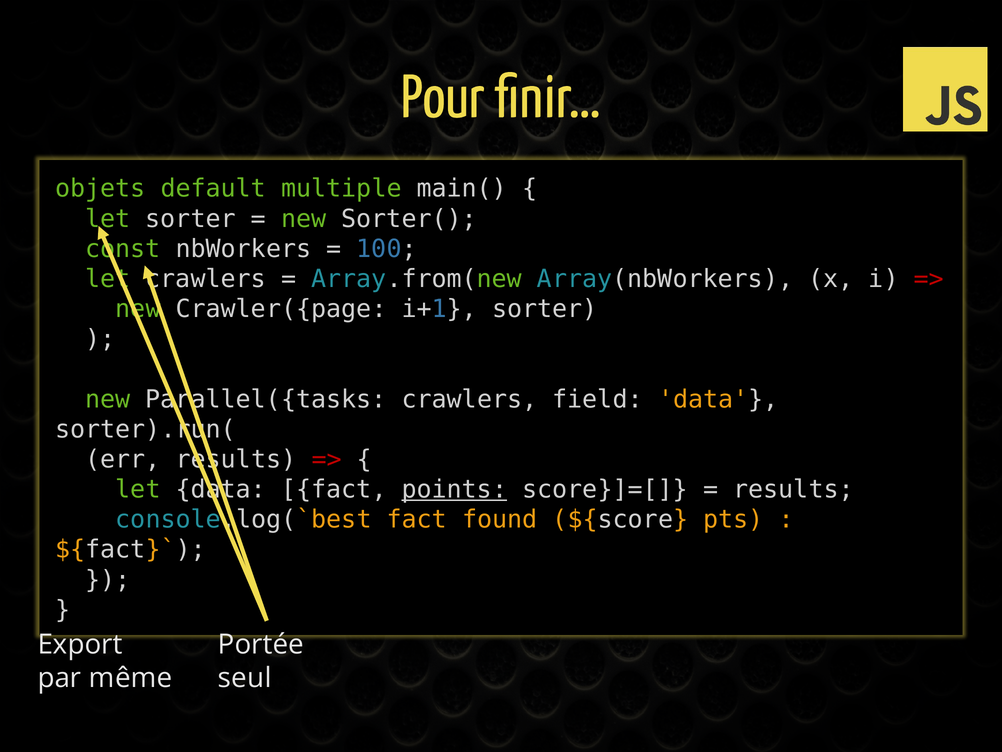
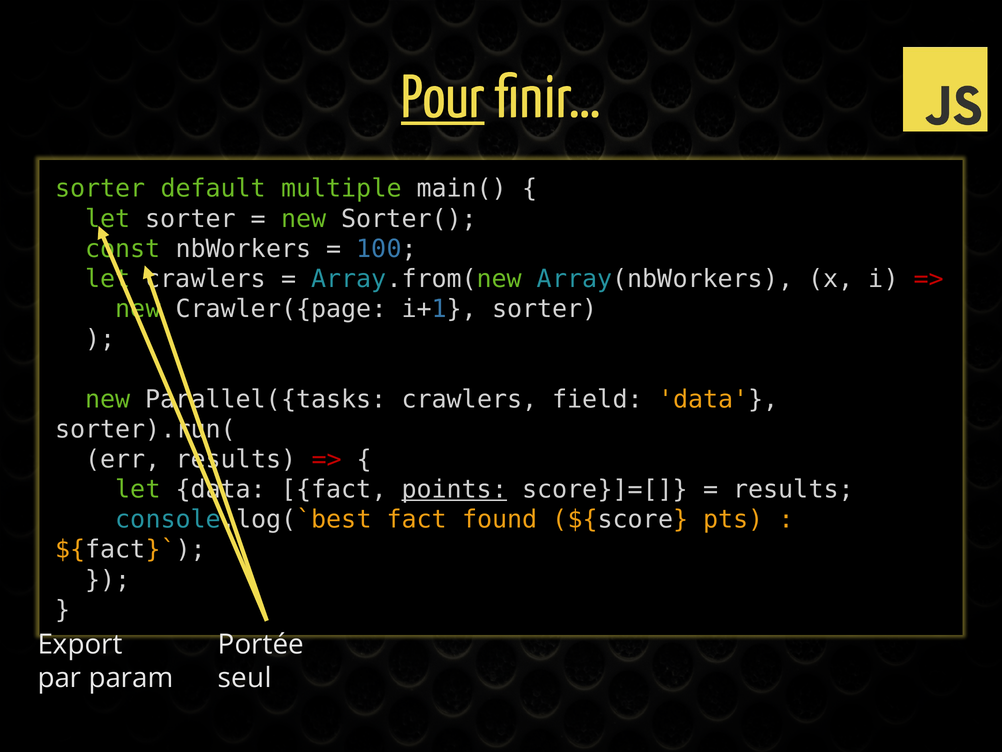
Pour underline: none -> present (443, 97)
objets: objets -> sorter (100, 189)
même: même -> param (131, 677)
